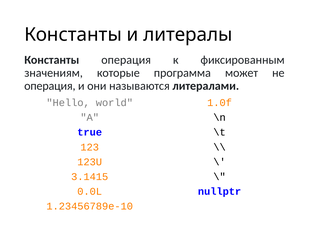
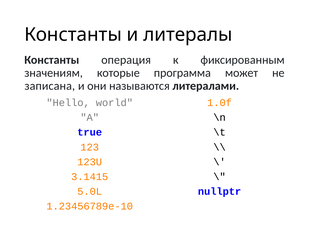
операция: операция -> записана (50, 86)
0.0L: 0.0L -> 5.0L (90, 191)
